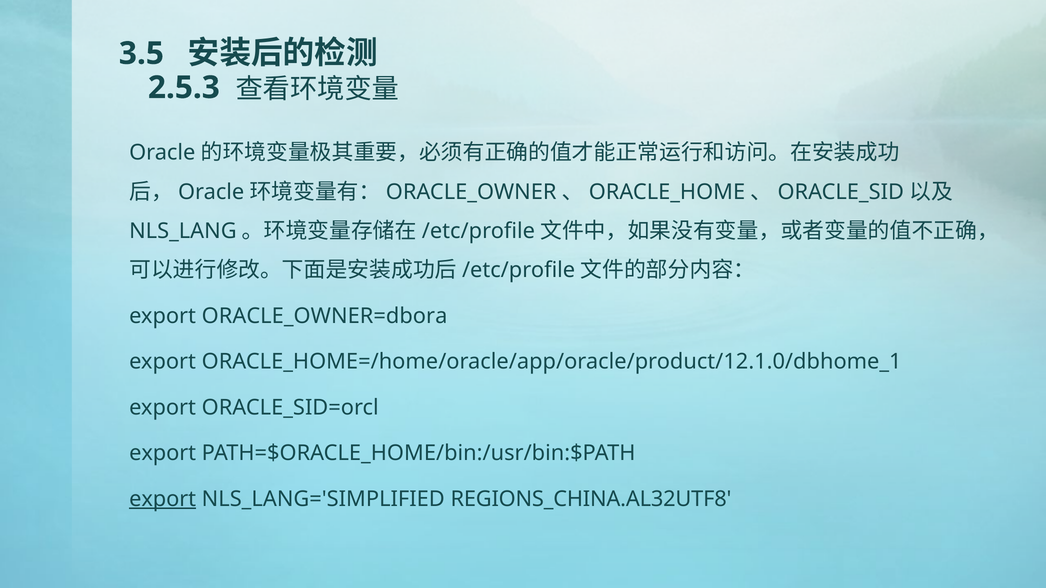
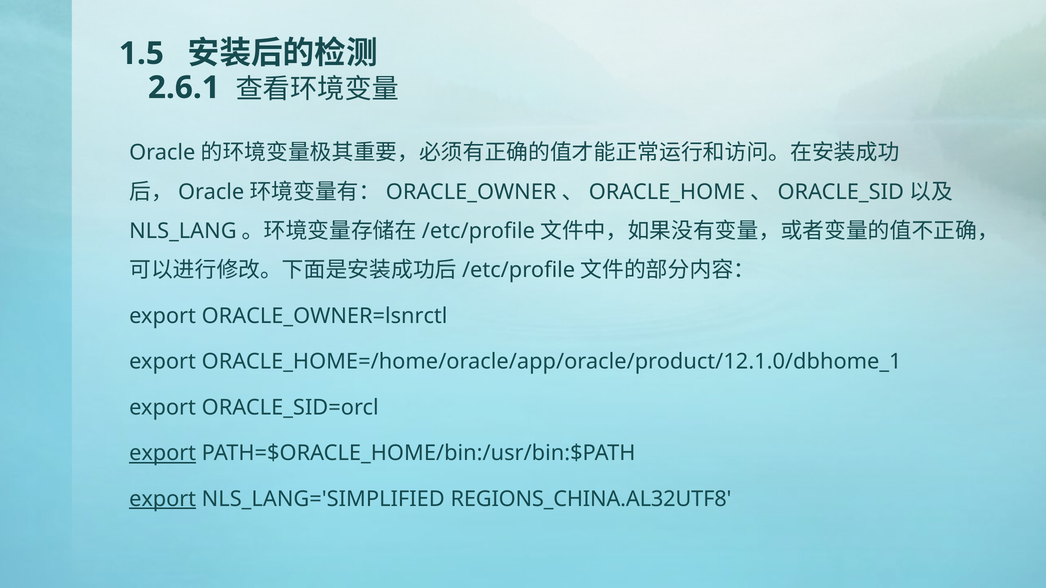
3.5: 3.5 -> 1.5 (141, 54)
2.5.3: 2.5.3 -> 2.6.1 (184, 88)
ORACLE_OWNER=dbora: ORACLE_OWNER=dbora -> ORACLE_OWNER=lsnrctl (325, 316)
export underline: none -> present (163, 454)
